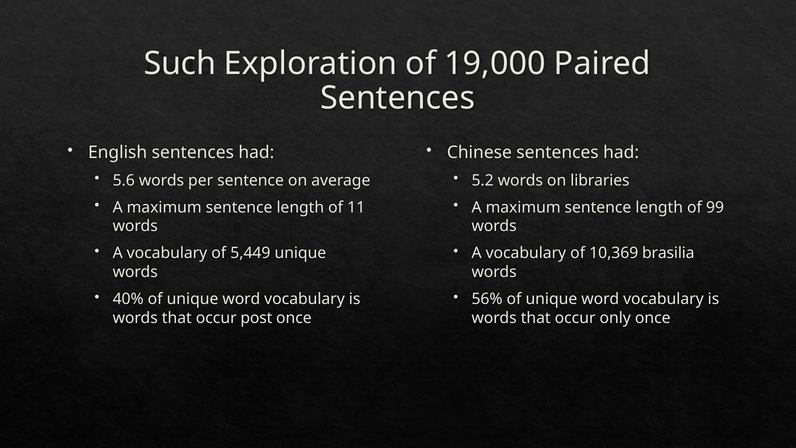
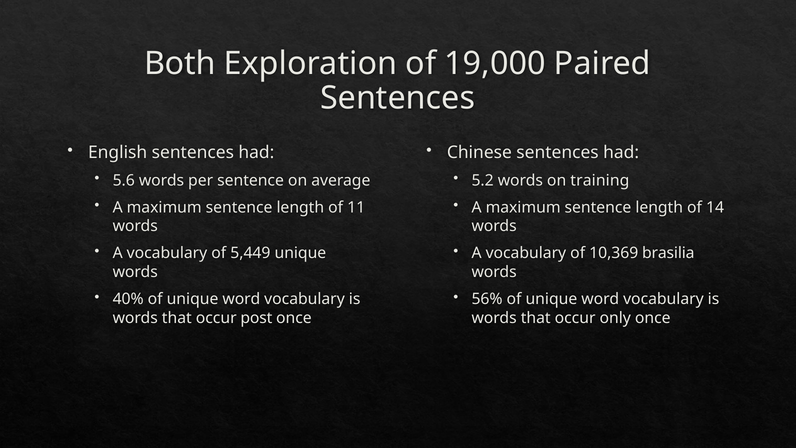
Such: Such -> Both (180, 63)
libraries: libraries -> training (600, 180)
99: 99 -> 14 (715, 207)
